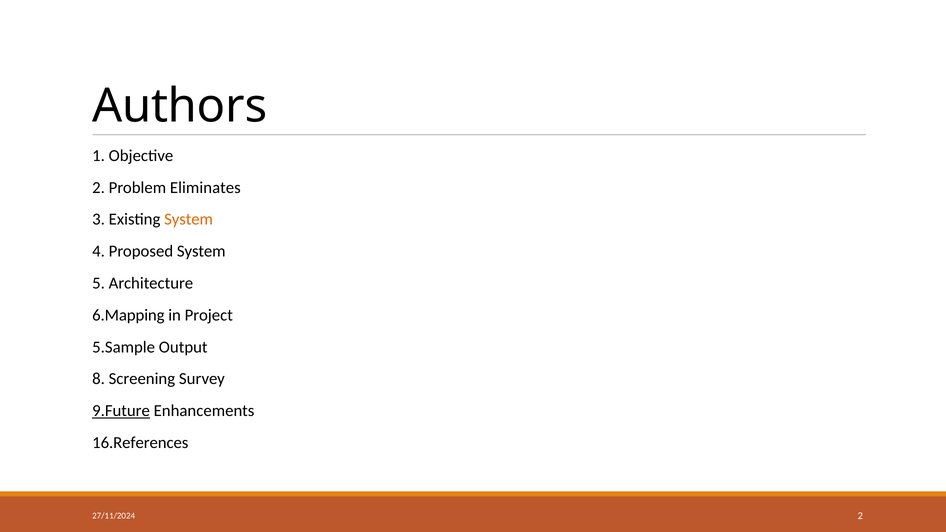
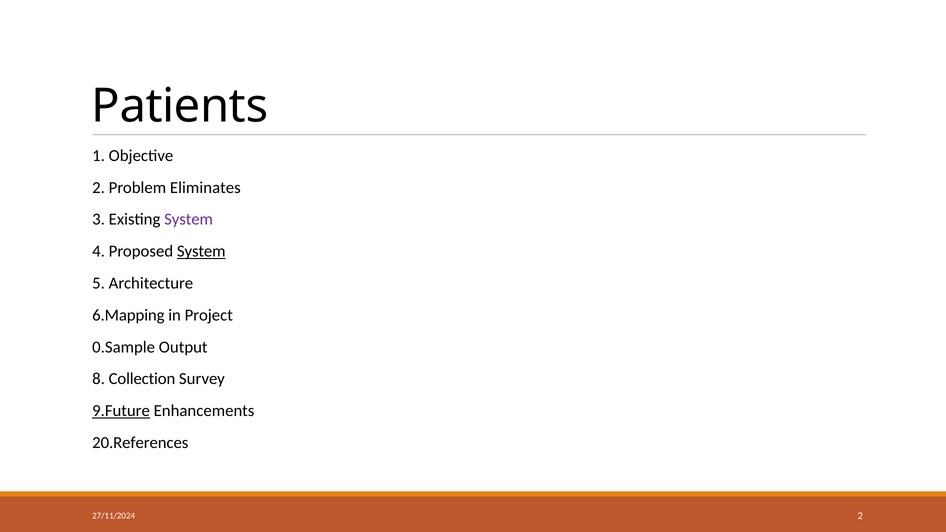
Authors: Authors -> Patients (180, 106)
System colour: orange -> purple (189, 219)
System underline: none -> present (201, 251)
5.Sample: 5.Sample -> 0.Sample (124, 347)
Screening: Screening -> Collection (142, 379)
16.References: 16.References -> 20.References (140, 443)
